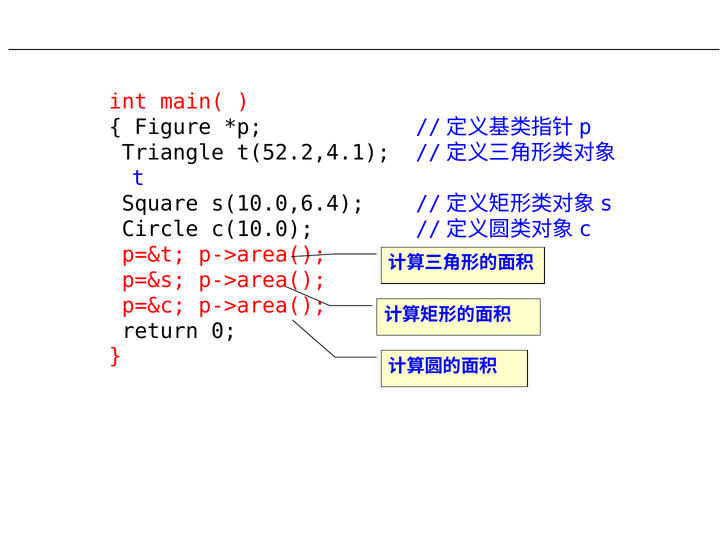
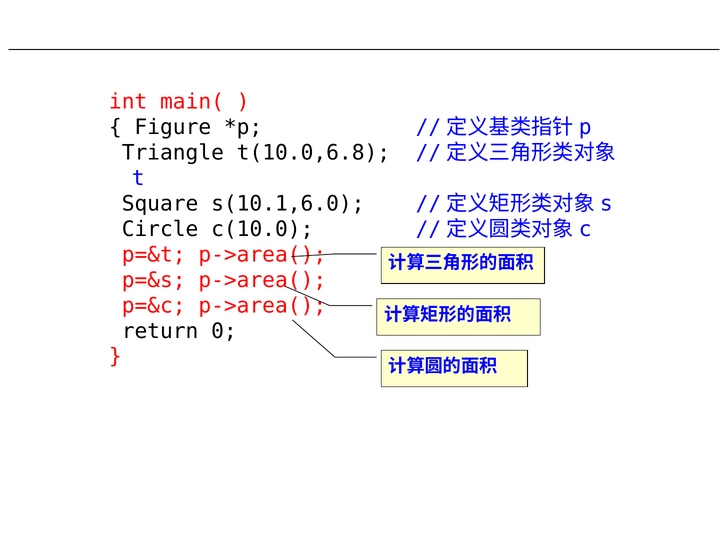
t(52.2,4.1: t(52.2,4.1 -> t(10.0,6.8 (313, 153)
s(10.0,6.4: s(10.0,6.4 -> s(10.1,6.0 (288, 204)
